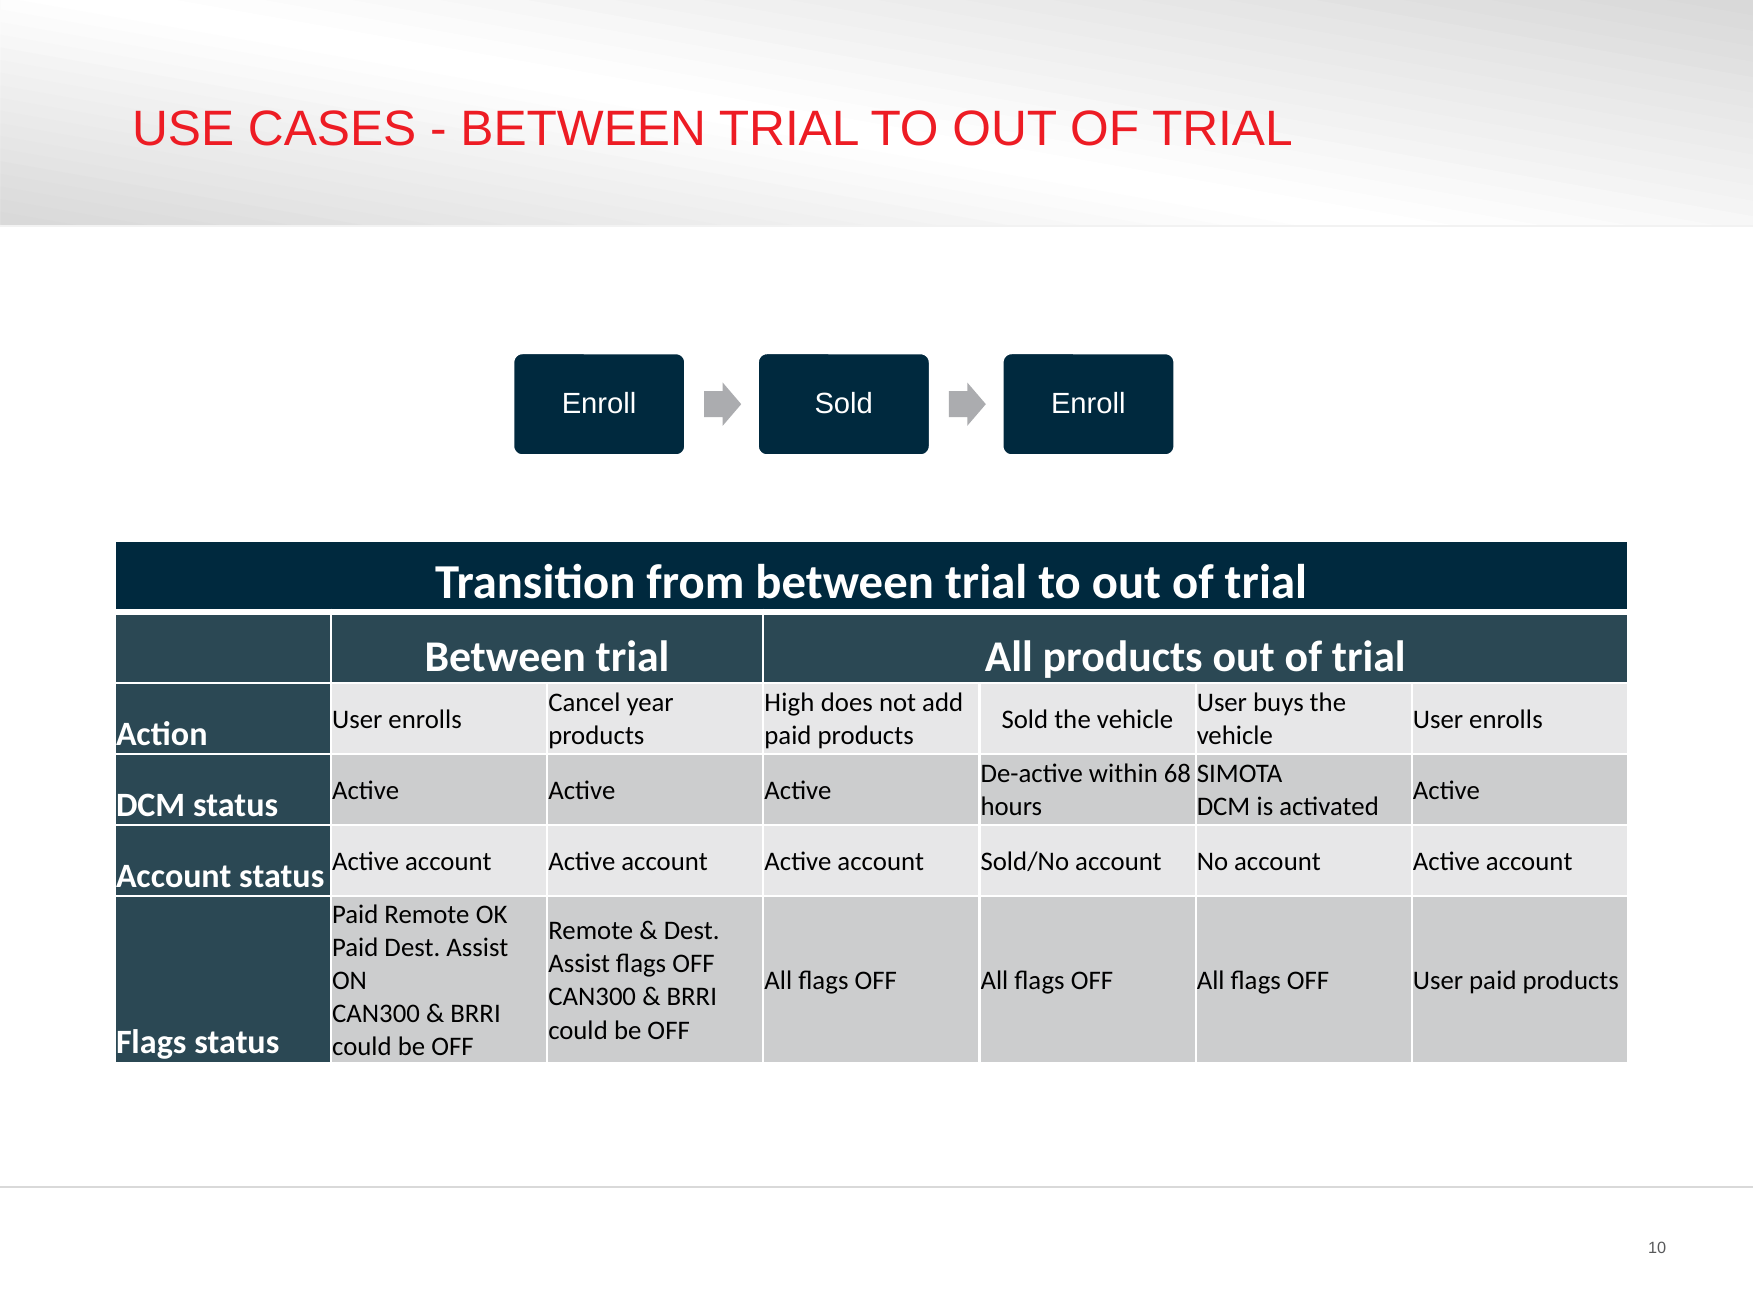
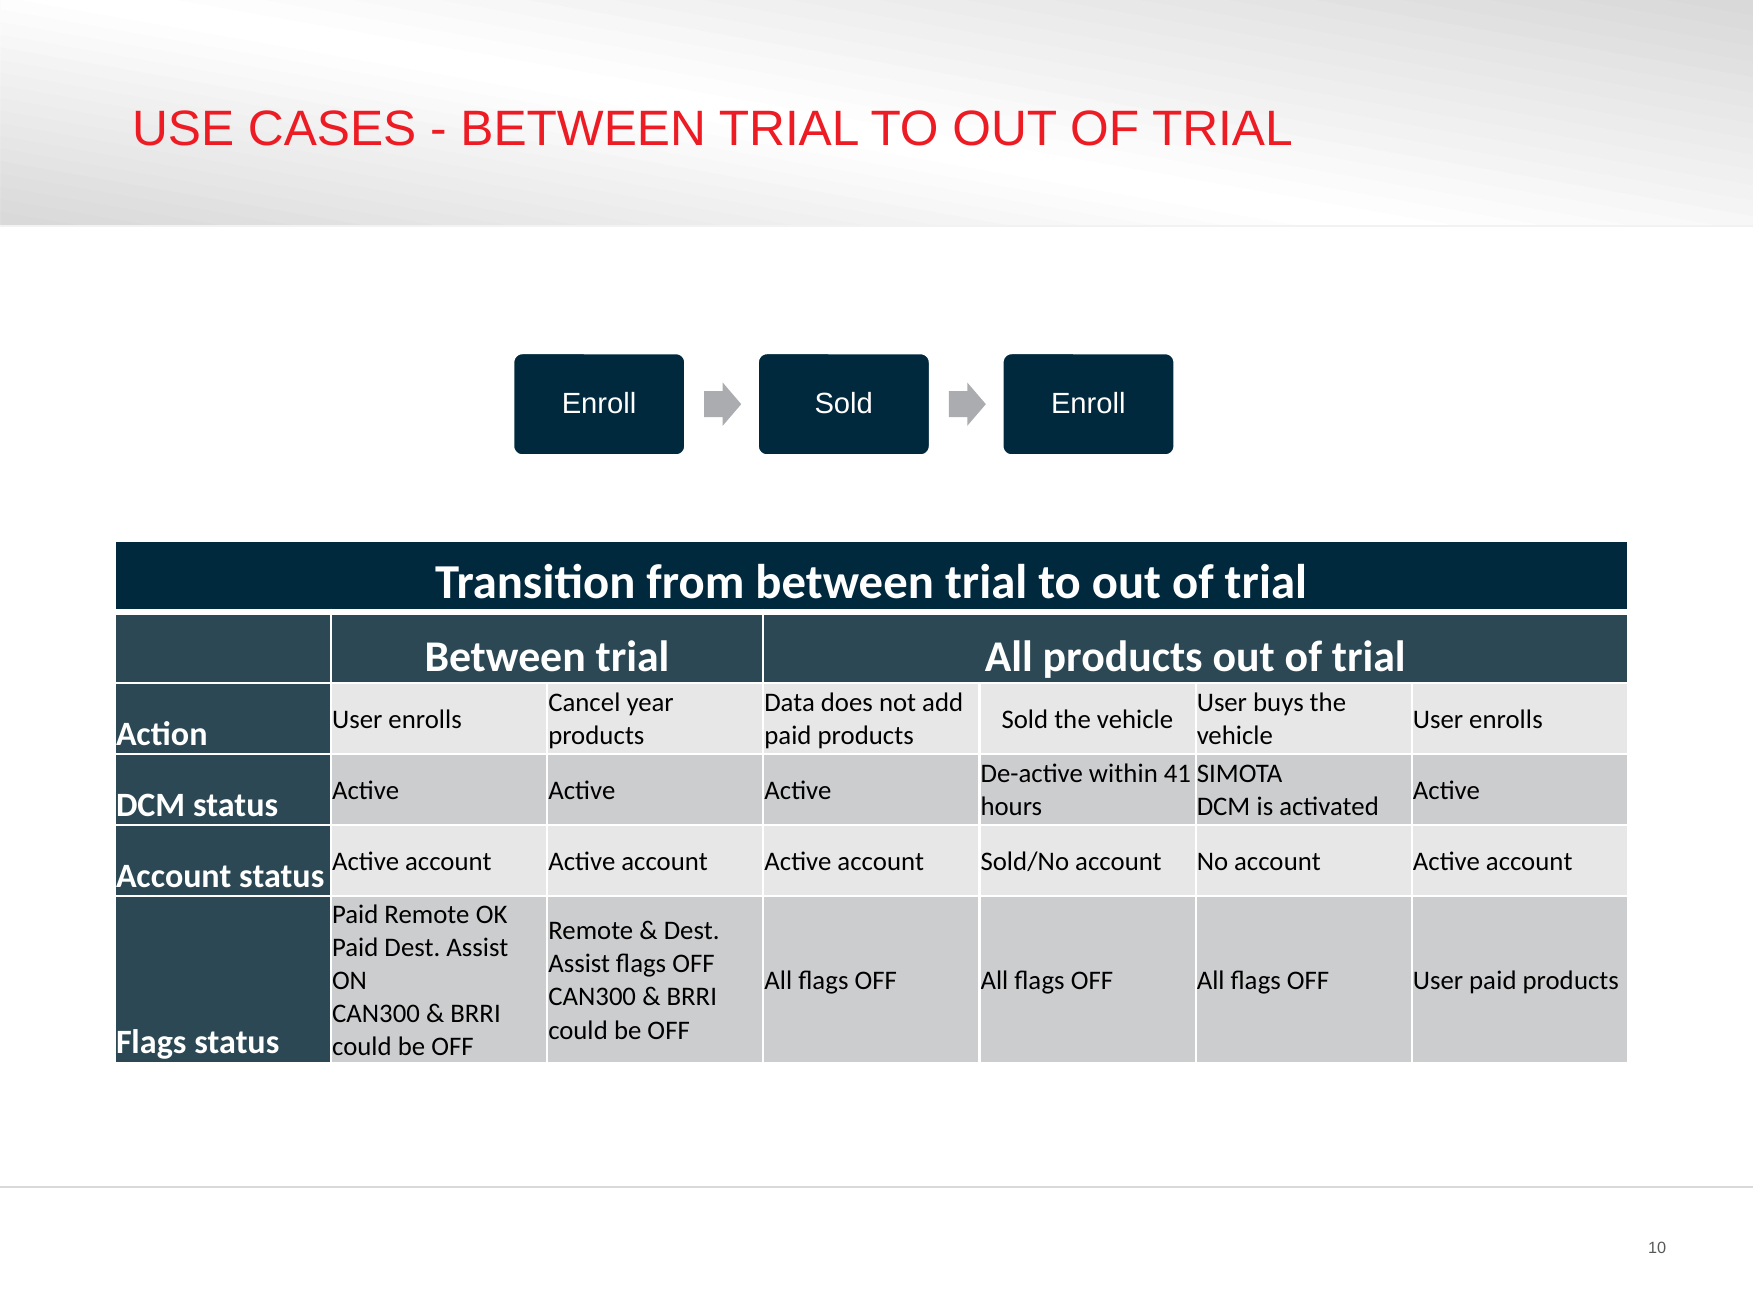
High: High -> Data (790, 703)
68: 68 -> 41 (1177, 774)
